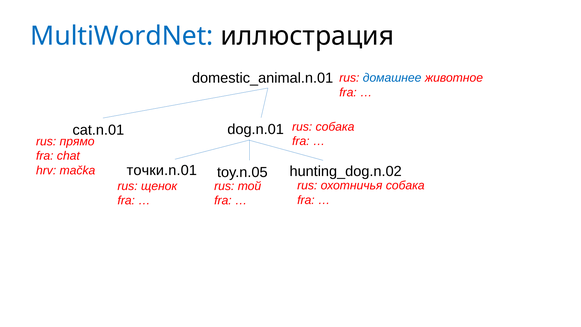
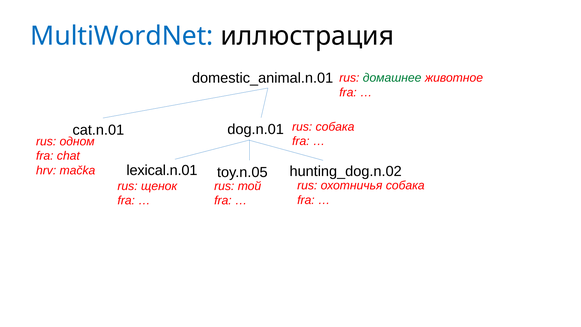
домашнее colour: blue -> green (392, 78)
прямо: прямо -> одном (77, 141)
точки.n.01: точки.n.01 -> lexical.n.01 (162, 170)
